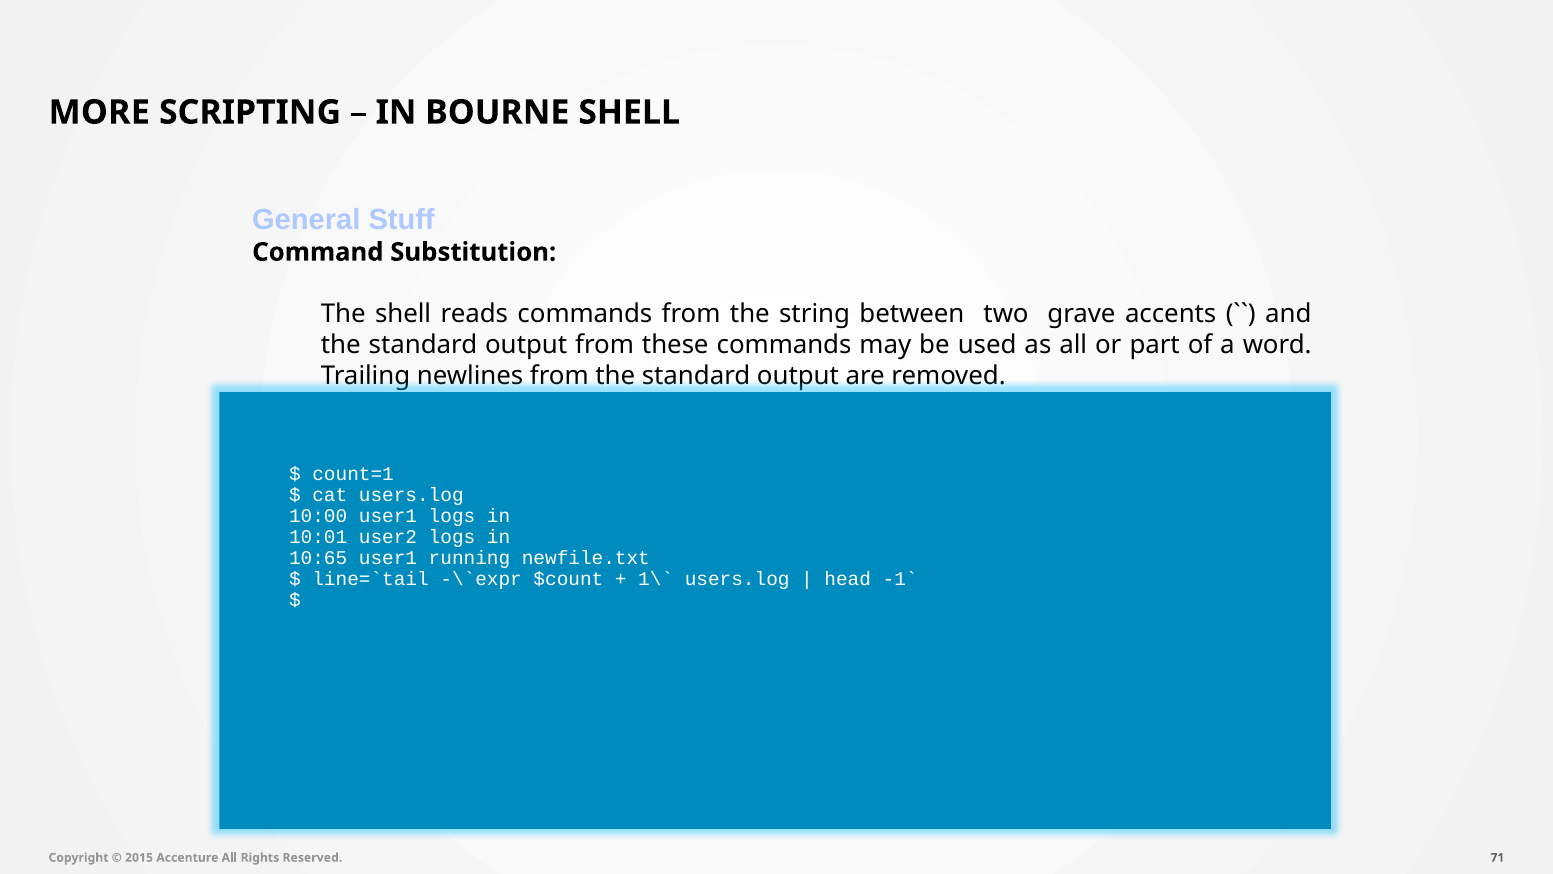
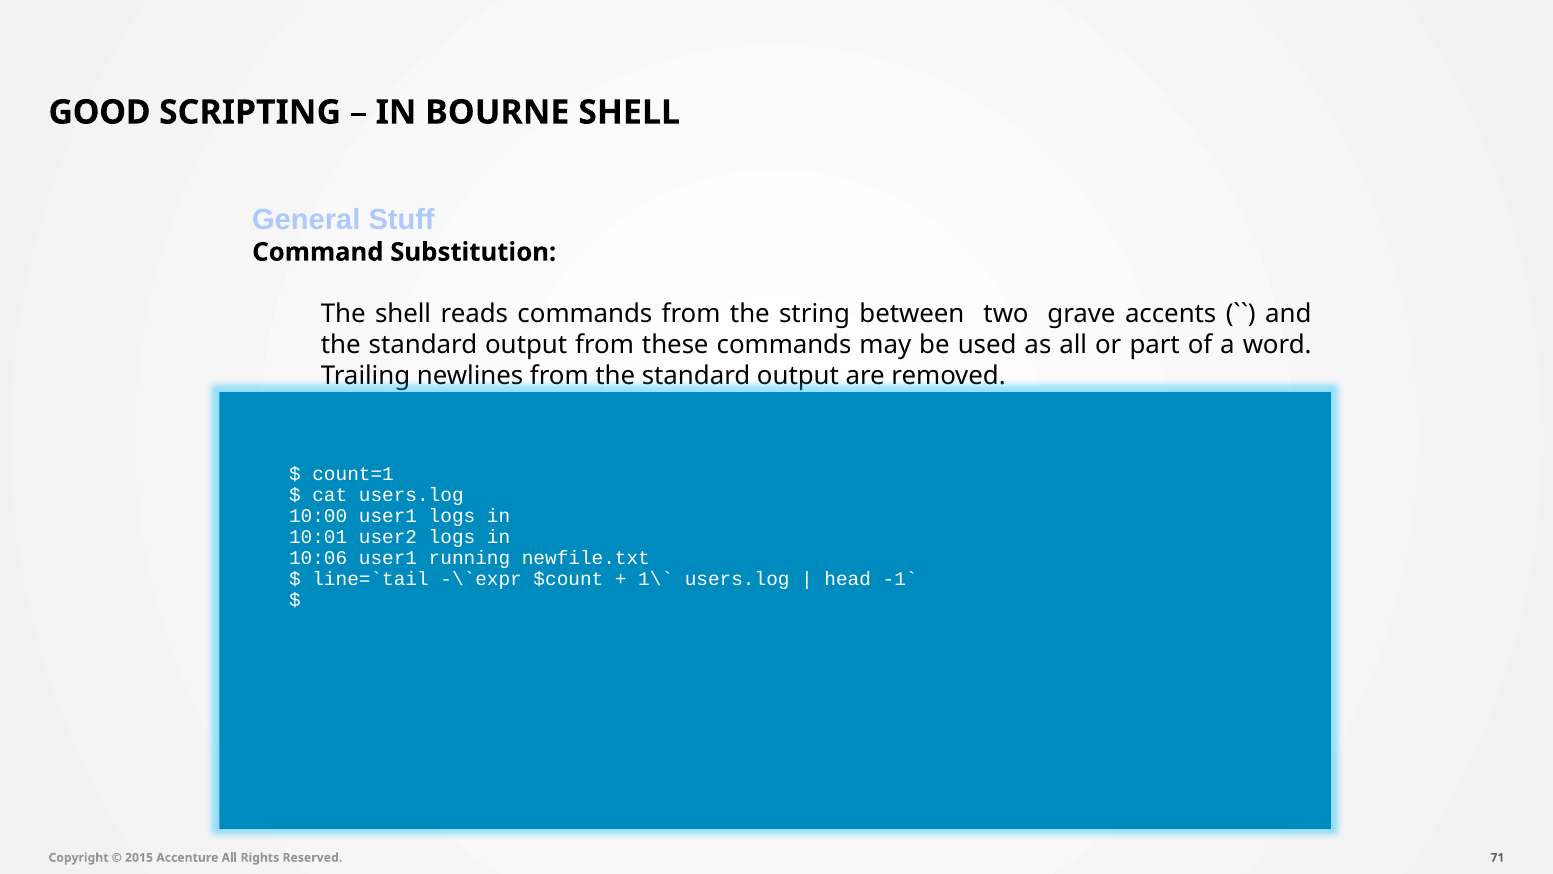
MORE: MORE -> GOOD (100, 112)
10:65: 10:65 -> 10:06 (318, 558)
